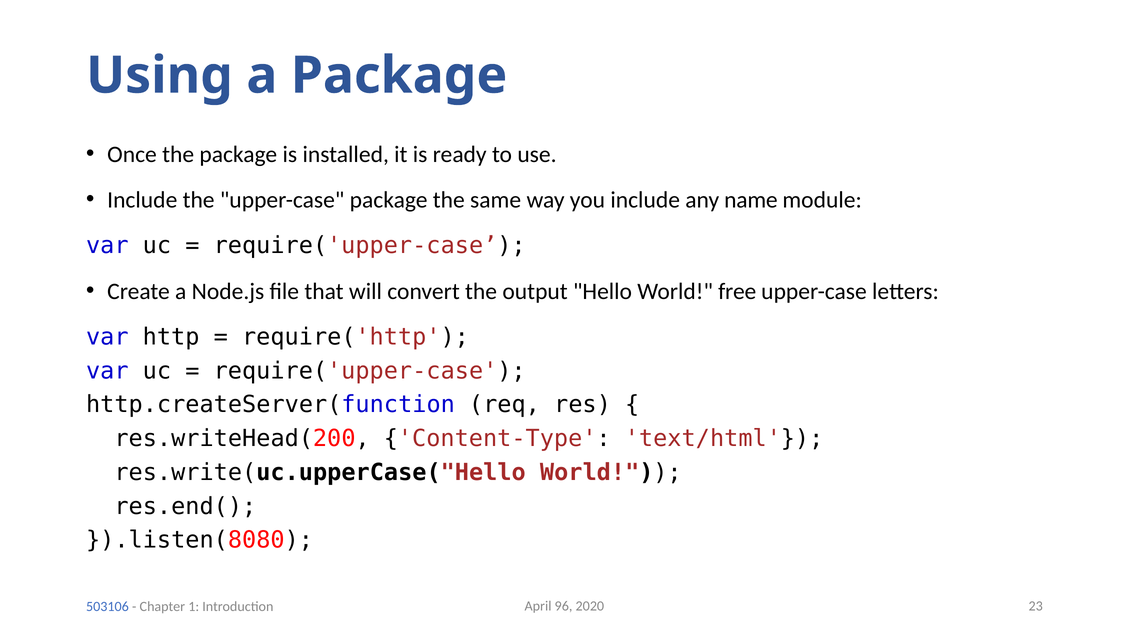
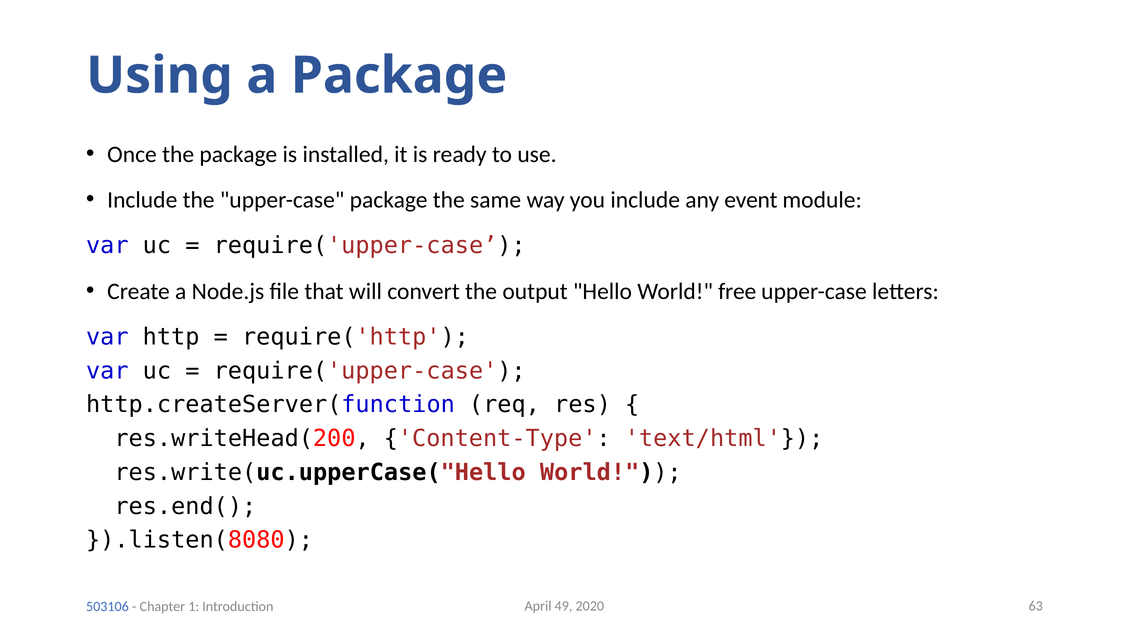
name: name -> event (751, 200)
96: 96 -> 49 (564, 606)
23: 23 -> 63 (1036, 606)
